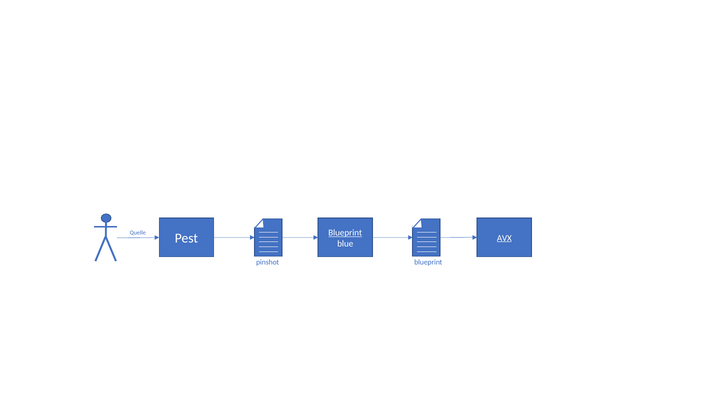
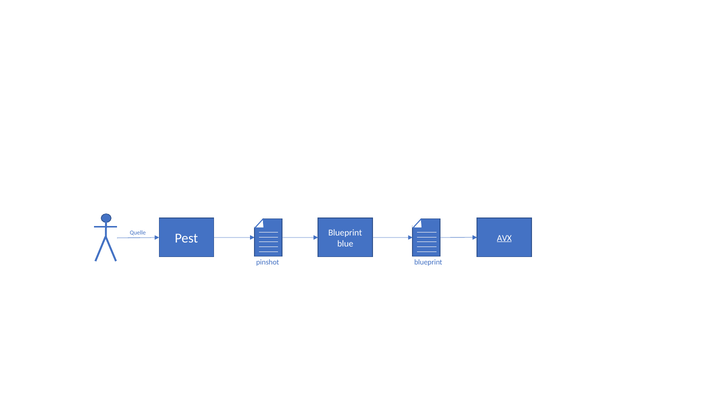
Blueprint underline: present -> none (345, 232)
